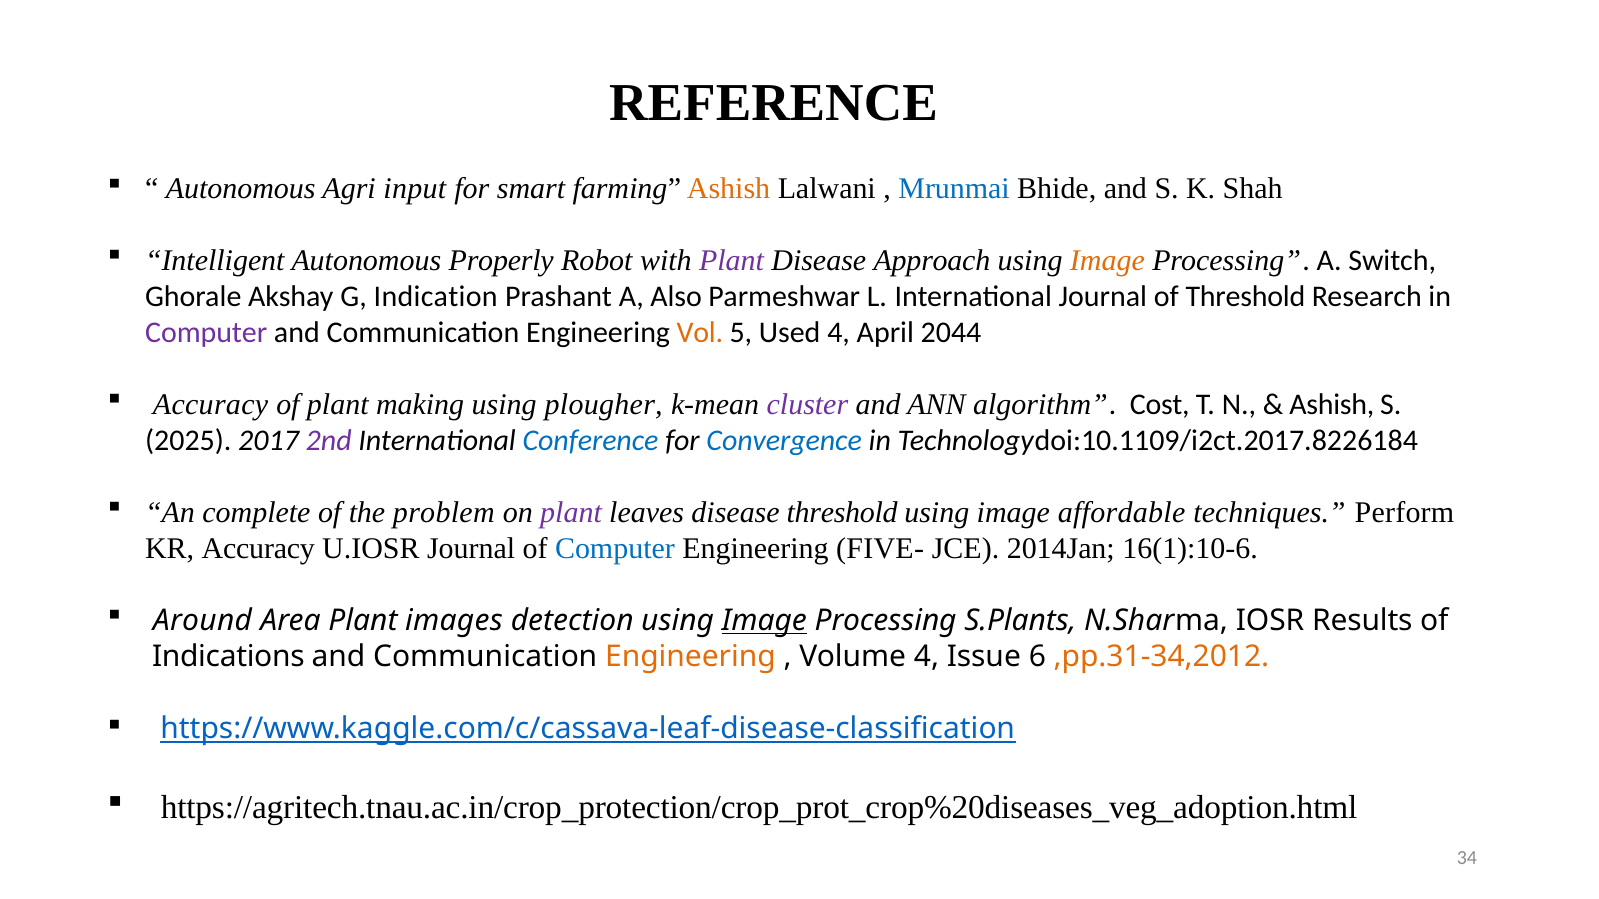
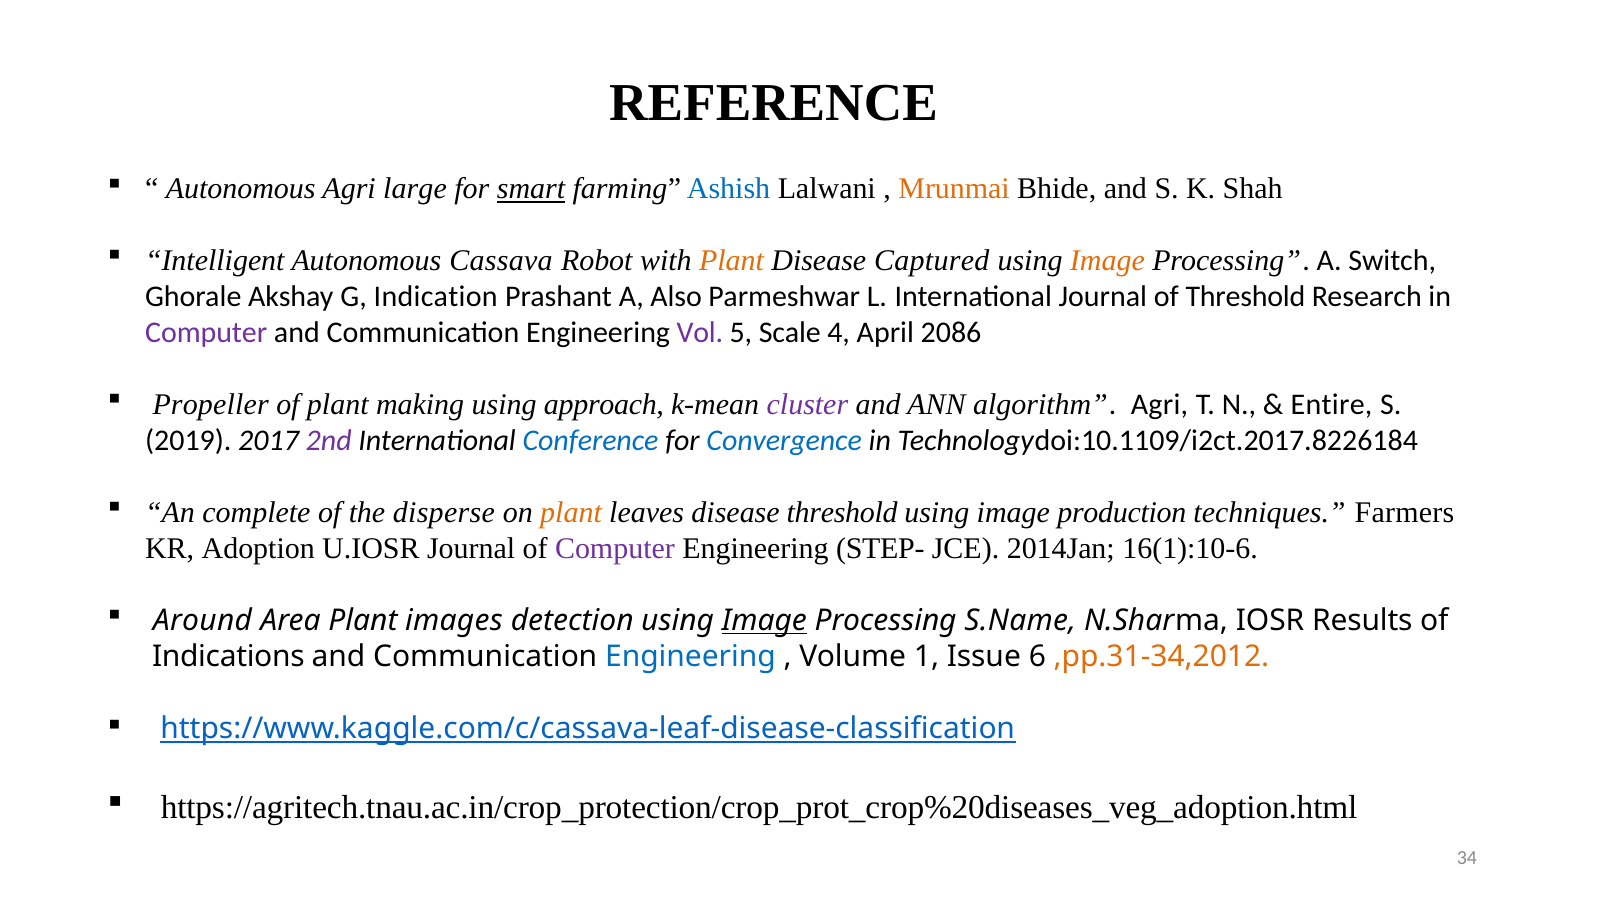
input: input -> large (415, 189)
smart underline: none -> present (531, 189)
Ashish colour: orange -> blue (729, 189)
Mrunmai colour: blue -> orange (954, 189)
Properly: Properly -> Cassava (501, 261)
Plant colour: purple -> orange (731, 261)
Approach: Approach -> Captured (932, 261)
Vol colour: orange -> purple (700, 333)
Used: Used -> Scale (790, 333)
2044: 2044 -> 2086 (951, 333)
Accuracy: Accuracy -> Propeller (211, 405)
plougher: plougher -> approach (604, 405)
algorithm Cost: Cost -> Agri (1159, 405)
Ashish: Ashish -> Entire (1332, 405)
2025: 2025 -> 2019 (188, 441)
problem: problem -> disperse (444, 513)
plant colour: purple -> orange (571, 513)
affordable: affordable -> production (1122, 513)
Perform: Perform -> Farmers (1404, 513)
KR Accuracy: Accuracy -> Adoption (258, 549)
Computer colour: blue -> purple (615, 549)
FIVE-: FIVE- -> STEP- (880, 549)
S.Plants: S.Plants -> S.Name (1020, 621)
Engineering colour: orange -> blue (690, 657)
Volume 4: 4 -> 1 (926, 657)
